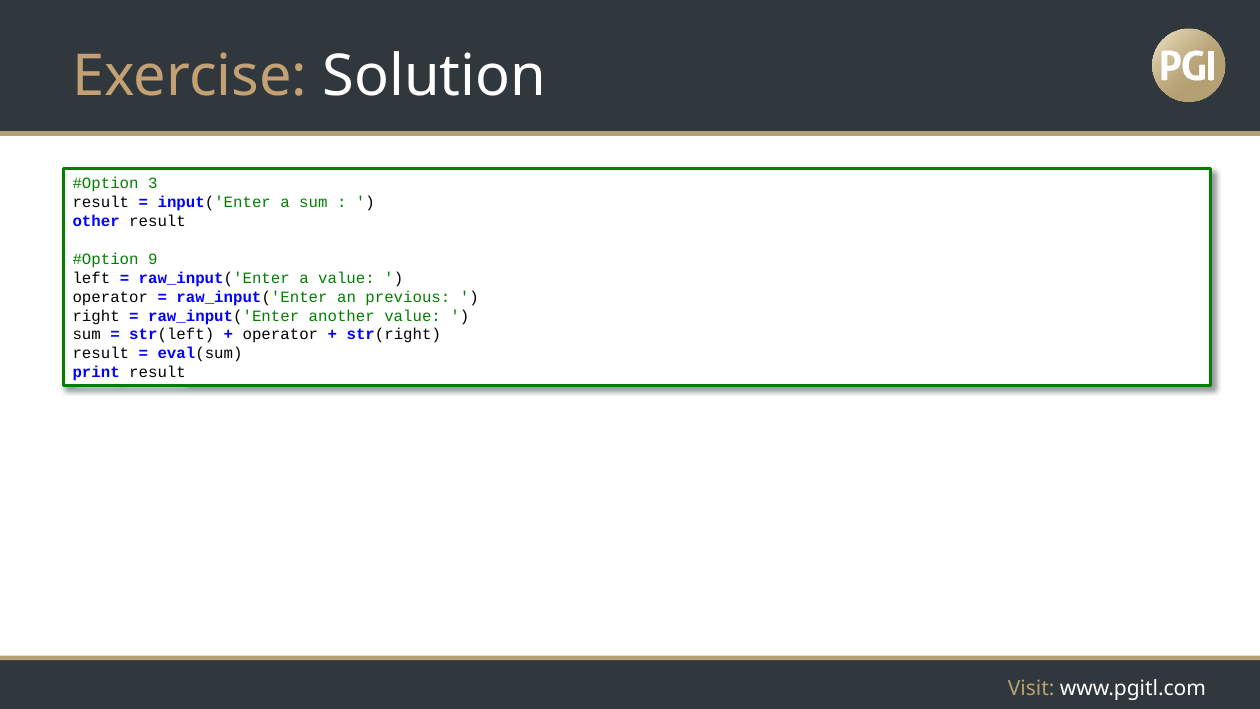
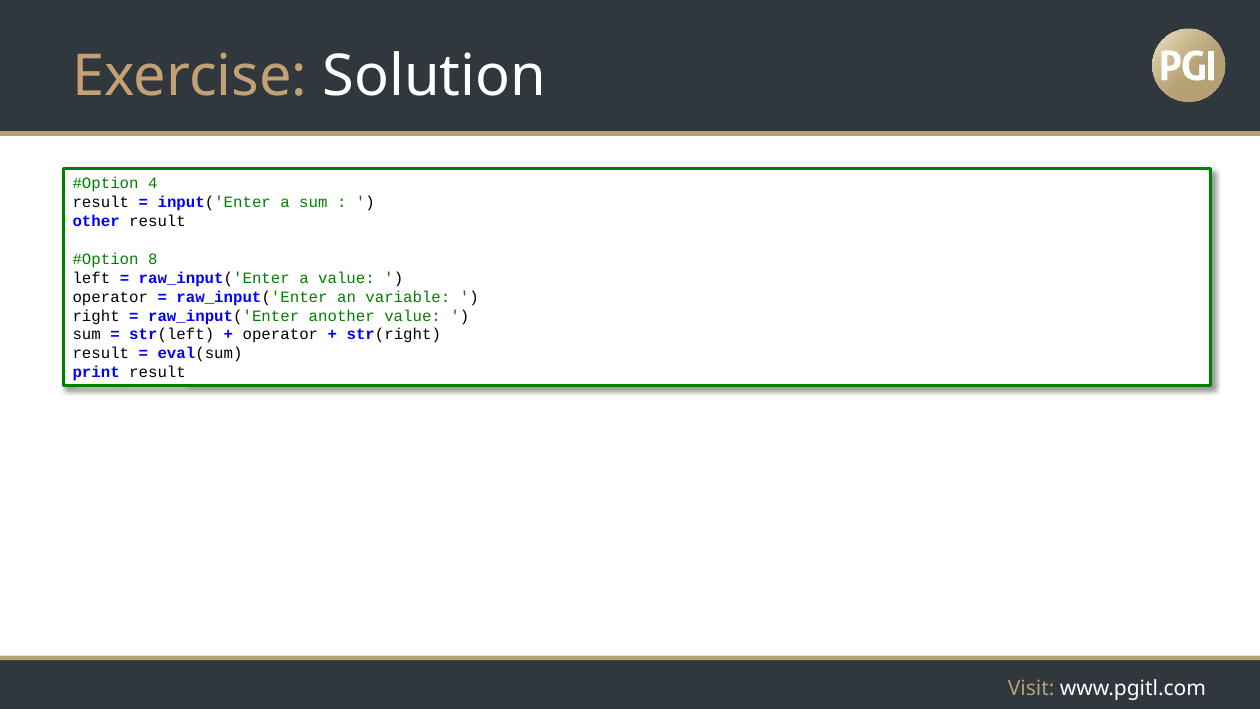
3: 3 -> 4 (153, 183)
9: 9 -> 8 (153, 259)
previous: previous -> variable (408, 297)
